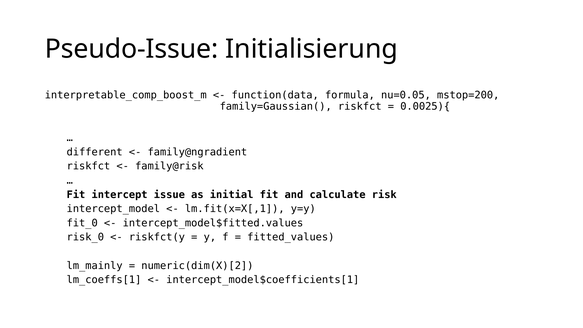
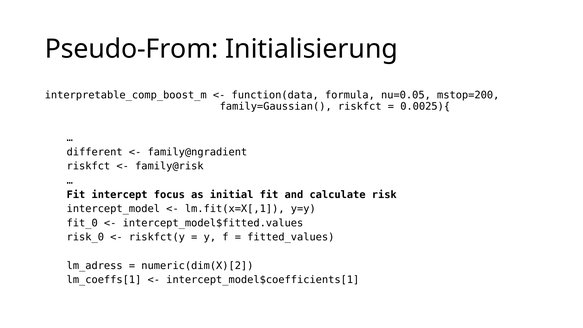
Pseudo-Issue: Pseudo-Issue -> Pseudo-From (132, 49)
issue: issue -> focus (169, 195)
lm_mainly: lm_mainly -> lm_adress (95, 266)
